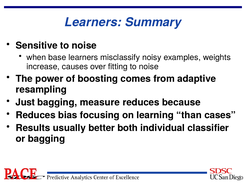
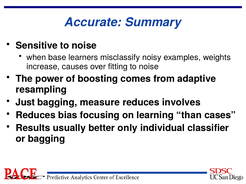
Learners: Learners -> Accurate (93, 22)
because: because -> involves (181, 103)
both: both -> only (128, 128)
